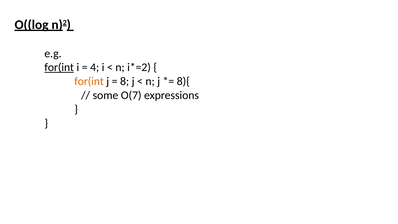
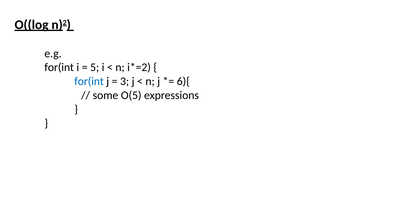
for(int underline: present -> none (59, 67)
4: 4 -> 5 (95, 67)
for(int colour: orange -> blue (89, 81)
8: 8 -> 3 (125, 81)
8){: 8){ -> 6){ (183, 81)
O(7: O(7 -> O(5 (131, 95)
